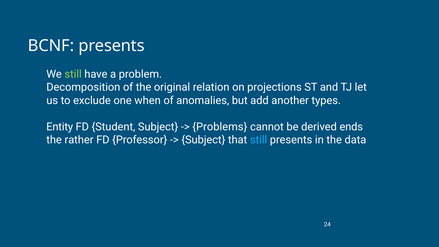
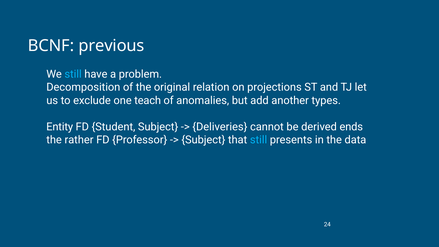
BCNF presents: presents -> previous (111, 46)
still colour: light green -> light blue (73, 74)
when: when -> teach (148, 100)
Problems: Problems -> Deliveries (220, 127)
